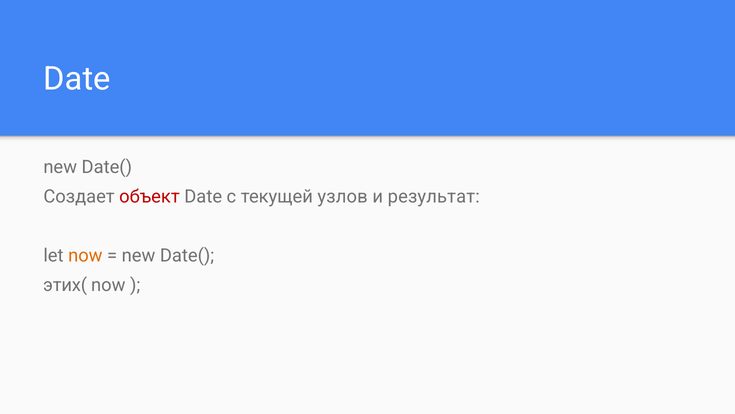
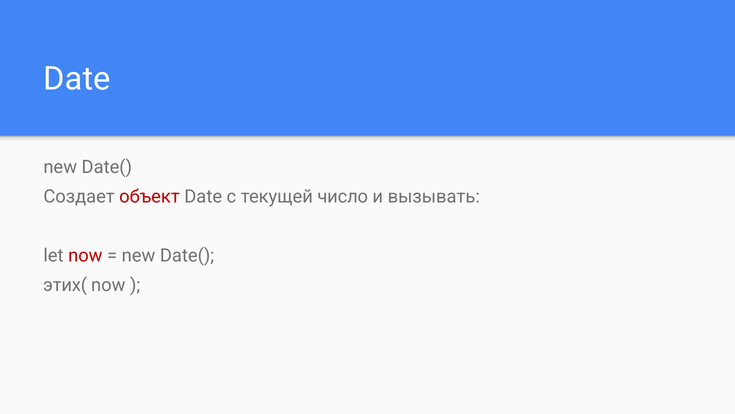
узлов: узлов -> число (343, 197)
результат: результат -> вызывать (434, 197)
now colour: orange -> red (85, 256)
